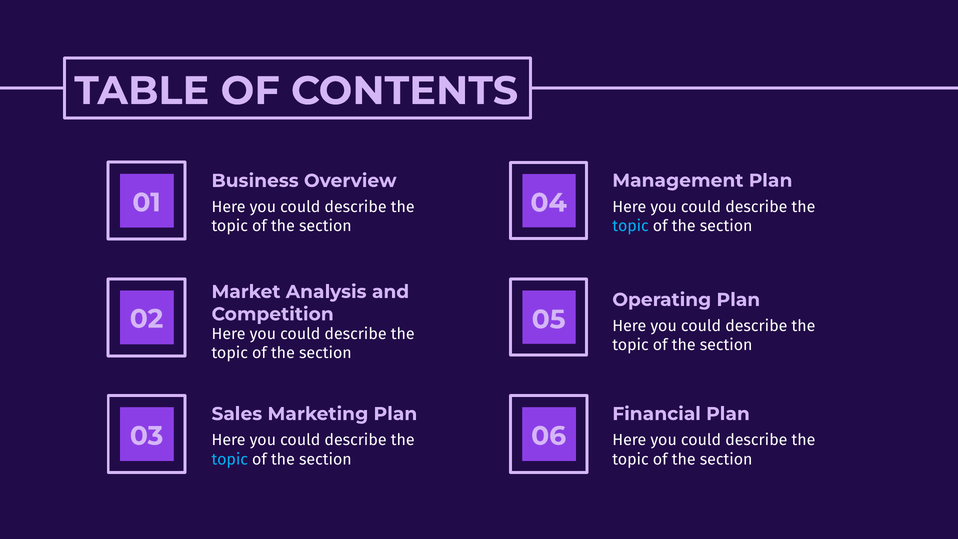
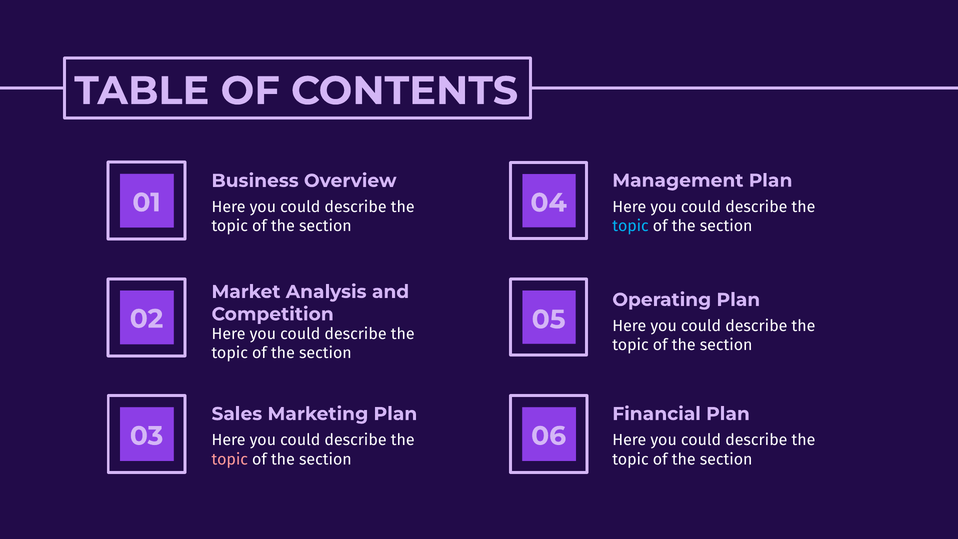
topic colour: light blue -> pink (230, 459)
